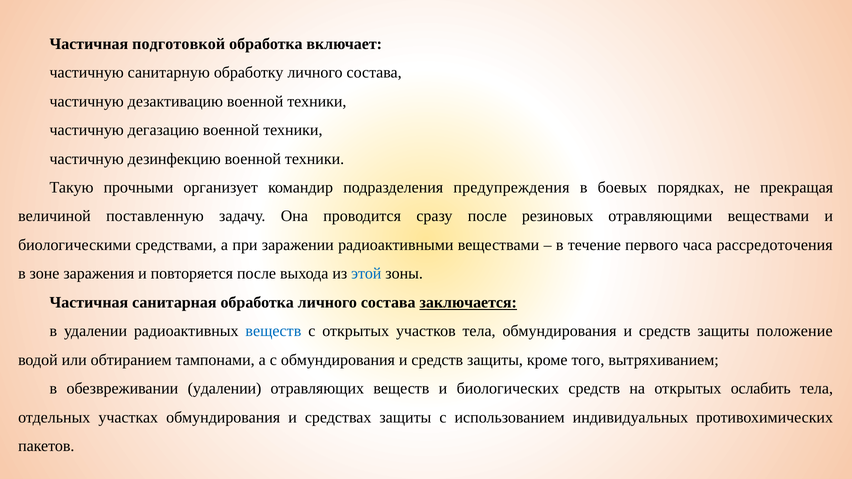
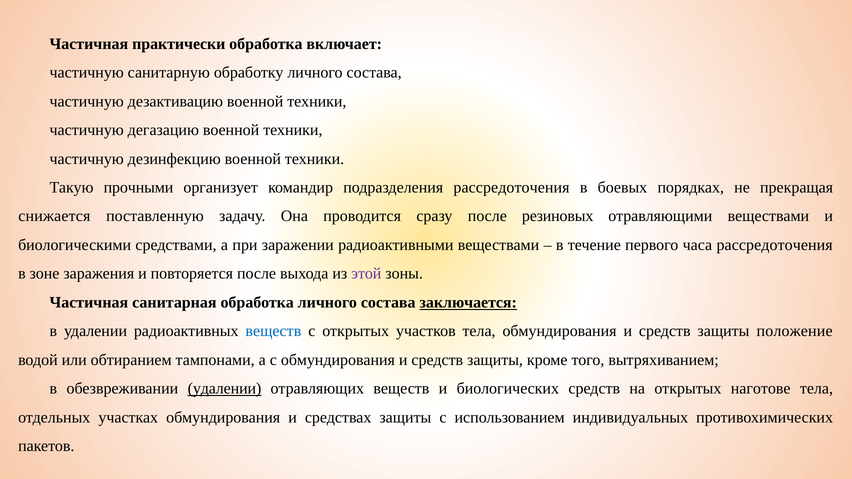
подготовкой: подготовкой -> практически (179, 44)
подразделения предупреждения: предупреждения -> рассредоточения (512, 188)
величиной: величиной -> снижается (54, 216)
этой colour: blue -> purple (366, 274)
удалении underline: none -> present (225, 389)
ослабить: ослабить -> наготове (761, 389)
